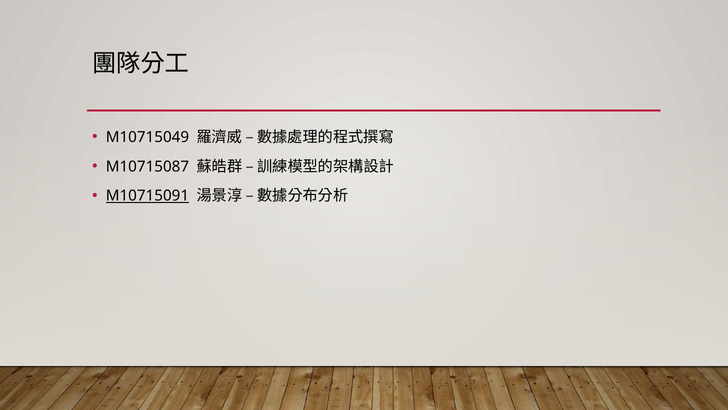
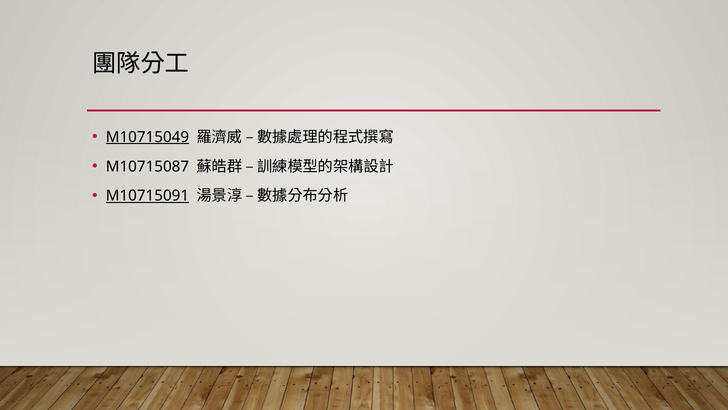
M10715049 underline: none -> present (147, 137)
